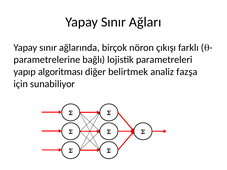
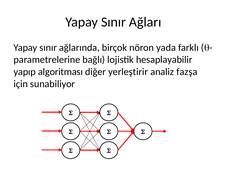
çıkışı: çıkışı -> yada (166, 48)
parametreleri: parametreleri -> hesaplayabilir (164, 60)
belirtmek: belirtmek -> yerleştirir (128, 72)
